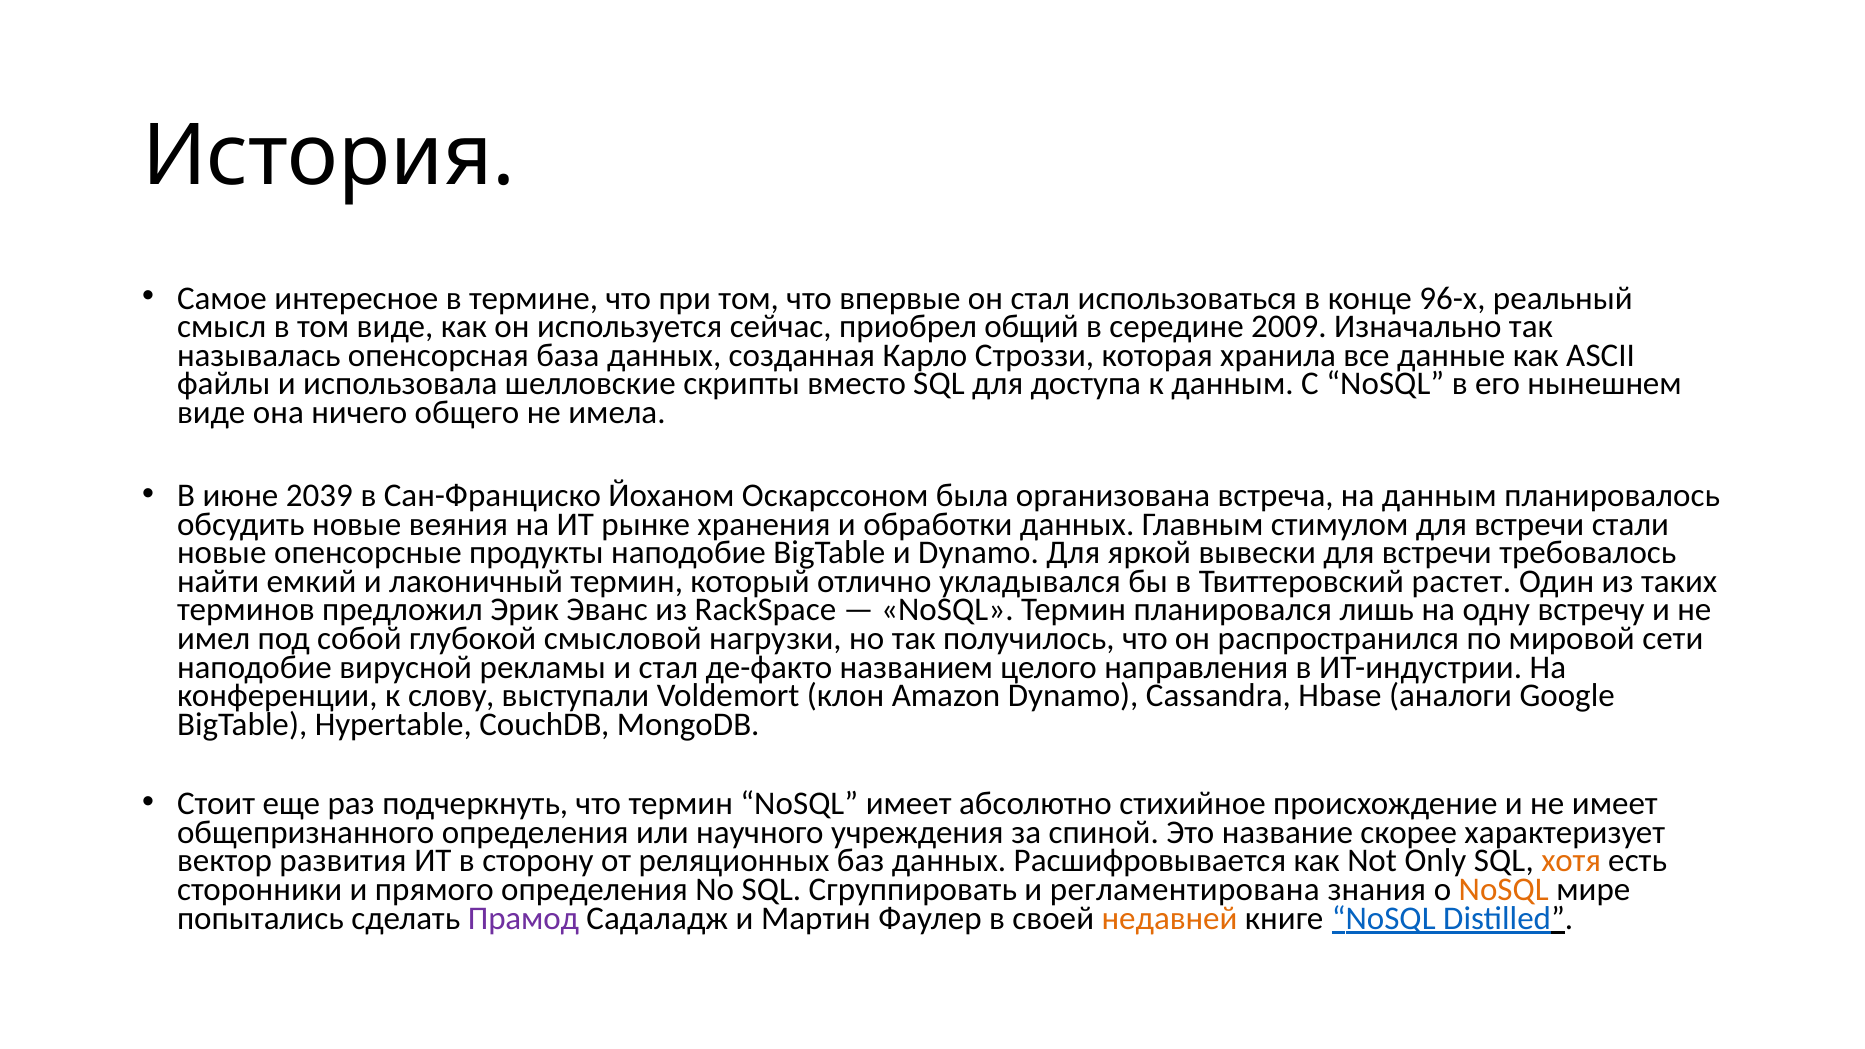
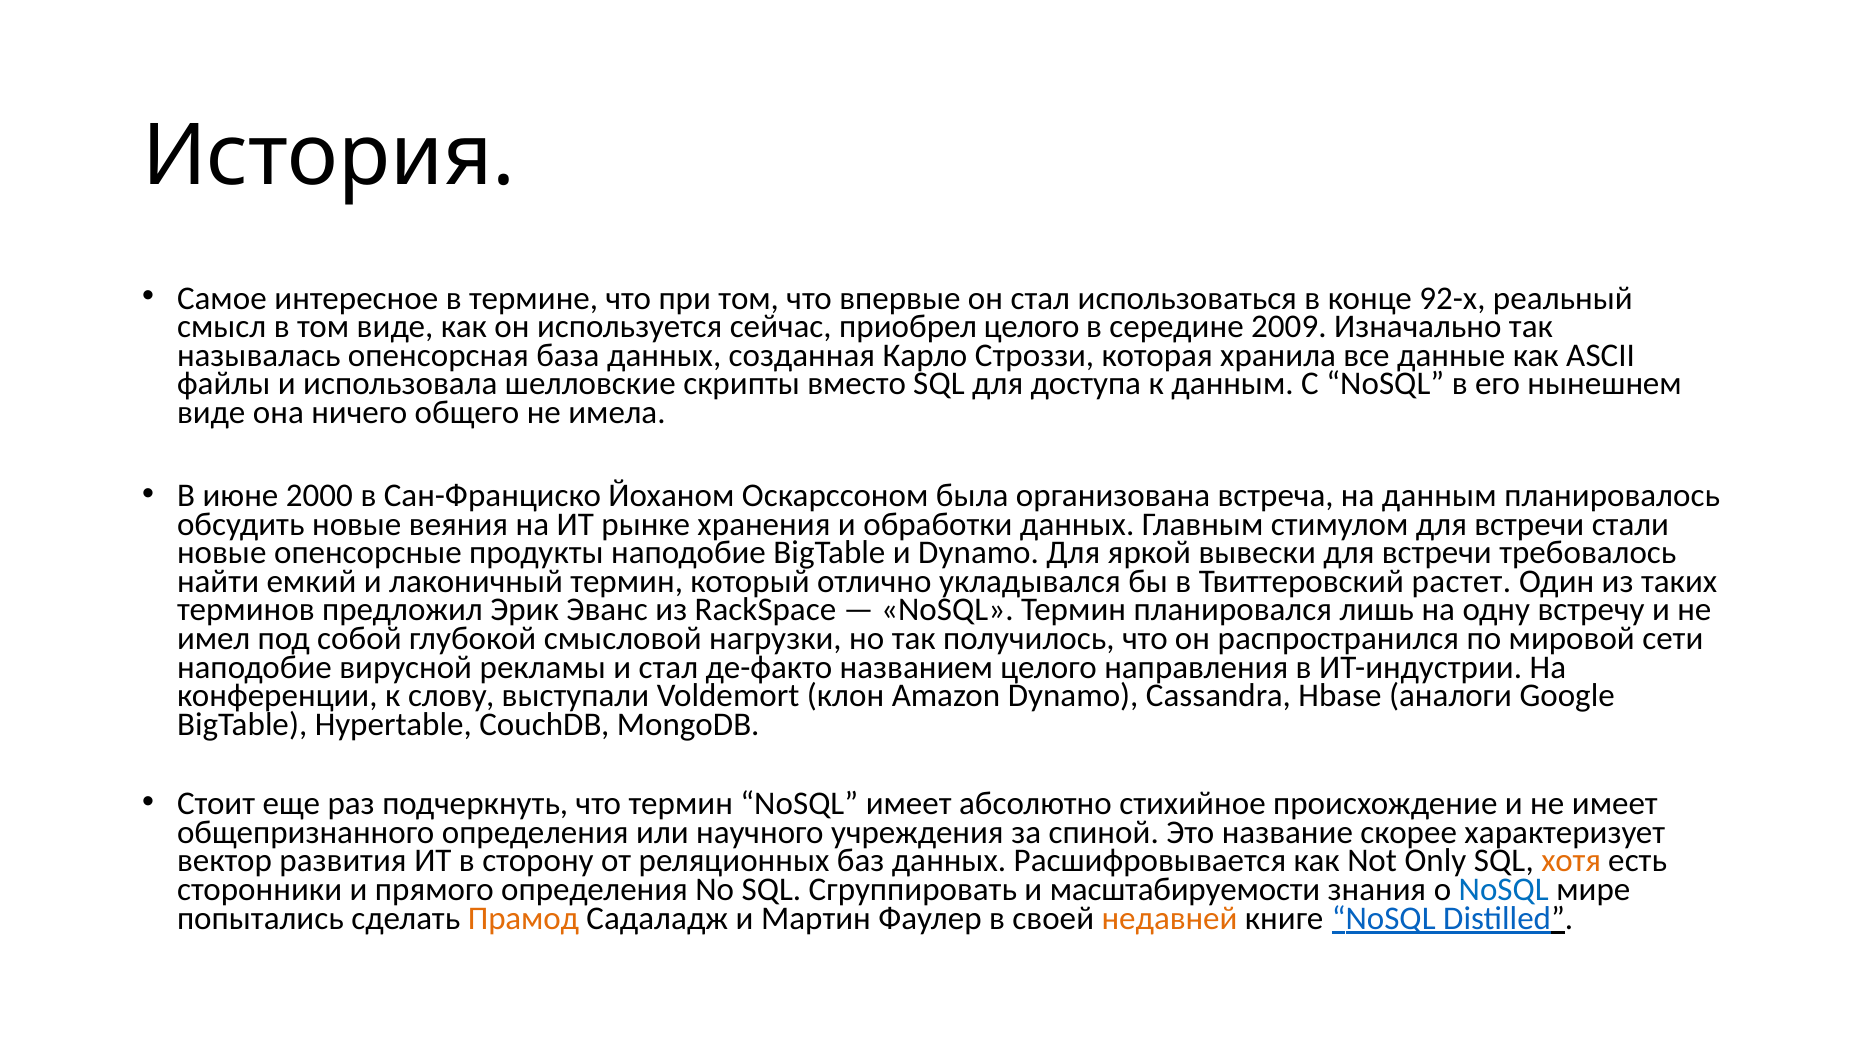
96-х: 96-х -> 92-х (1452, 298)
приобрел общий: общий -> целого (1032, 327)
2039: 2039 -> 2000 (319, 496)
регламентирована: регламентирована -> масштабируемости (1185, 890)
NoSQL colour: orange -> blue (1504, 890)
Прамод colour: purple -> orange (523, 918)
